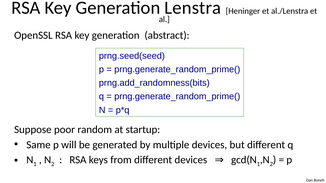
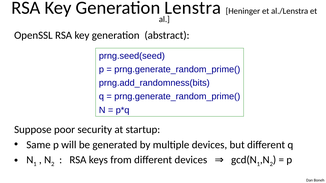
random: random -> security (95, 130)
